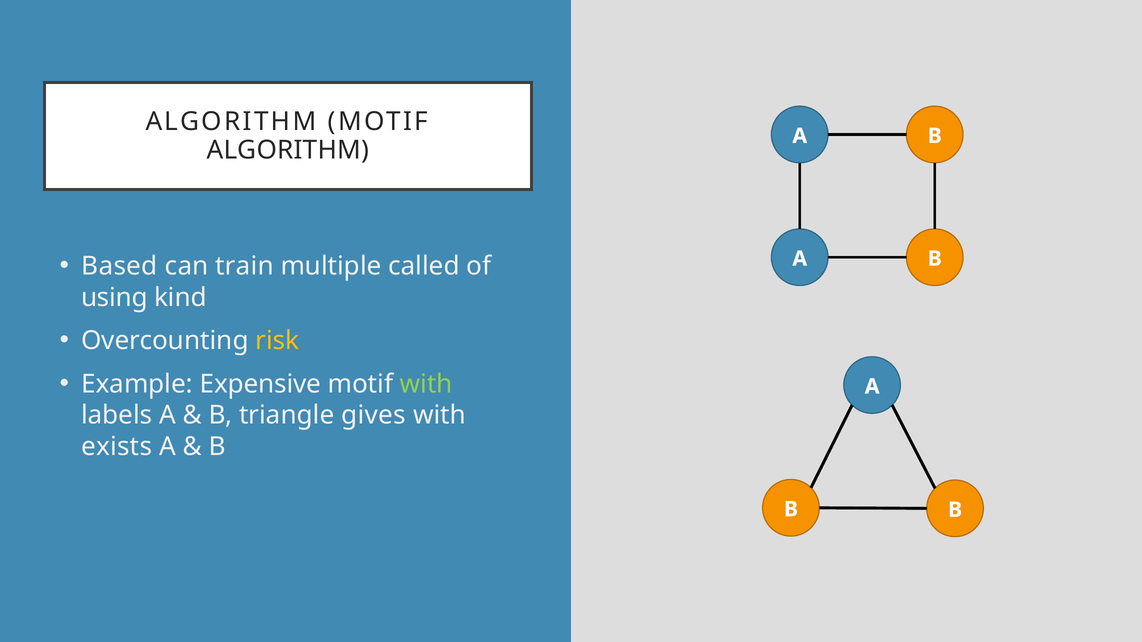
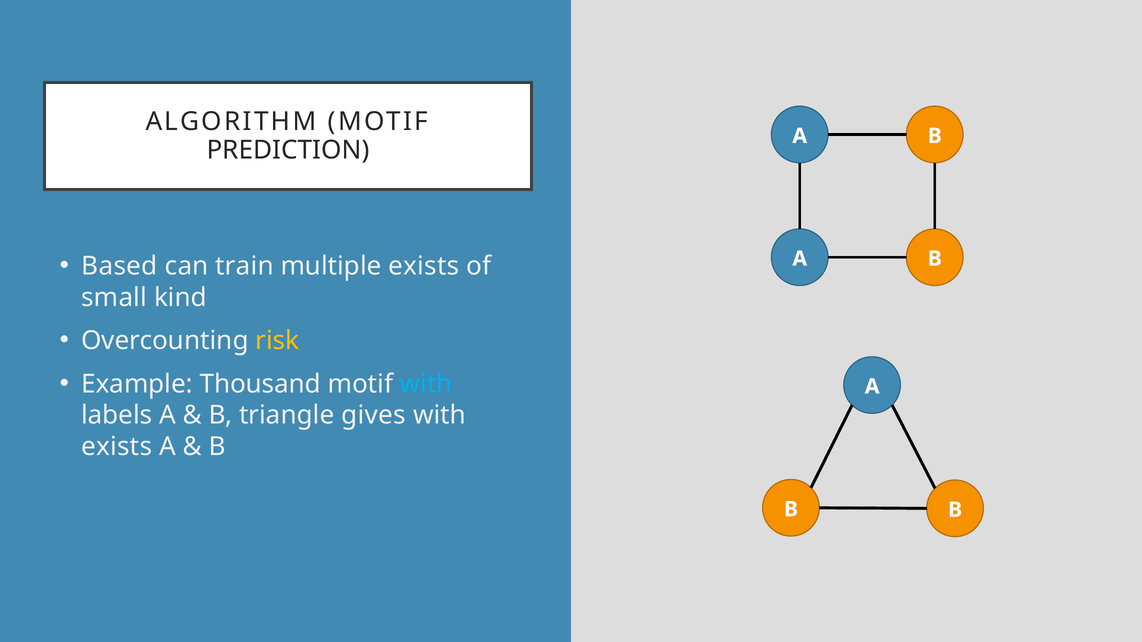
ALGORITHM: ALGORITHM -> PREDICTION (288, 150)
multiple called: called -> exists (424, 266)
using: using -> small (114, 298)
Expensive: Expensive -> Thousand (260, 384)
with colour: light green -> light blue (426, 384)
